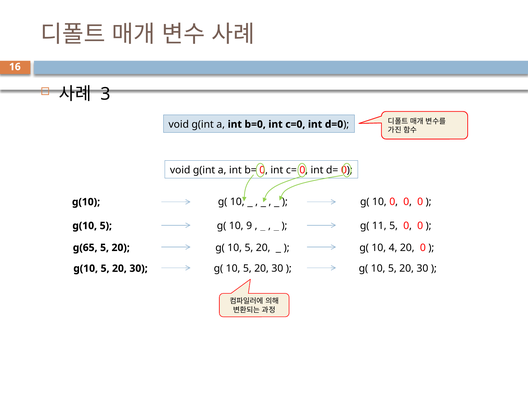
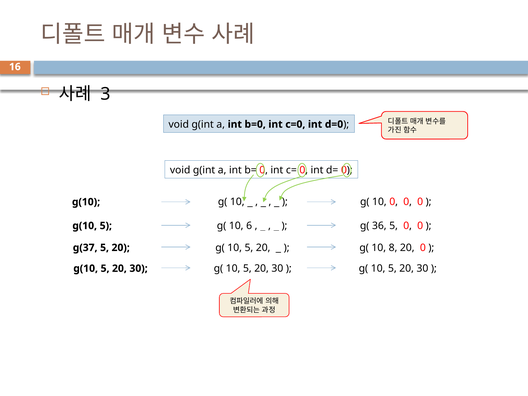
9: 9 -> 6 (249, 226)
11: 11 -> 36 (379, 226)
g(65: g(65 -> g(37 (85, 248)
4: 4 -> 8 (393, 248)
